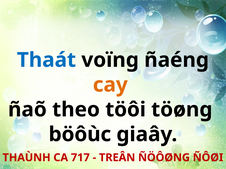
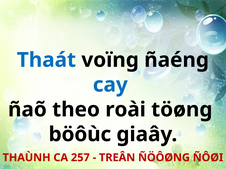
cay colour: orange -> blue (110, 85)
töôi: töôi -> roài (126, 110)
717: 717 -> 257 (80, 158)
